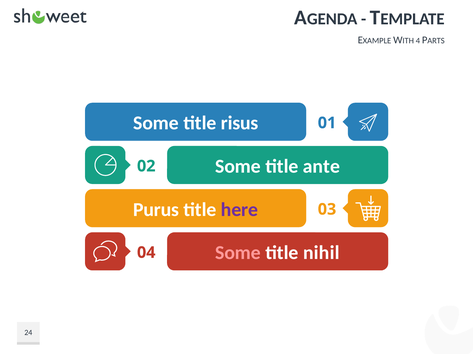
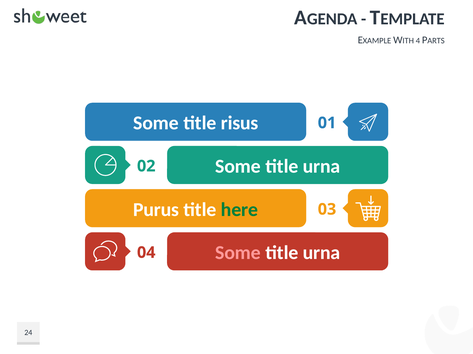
02 Some title ante: ante -> urna (322, 167)
here colour: purple -> green (240, 210)
nihil: nihil -> urna (322, 253)
